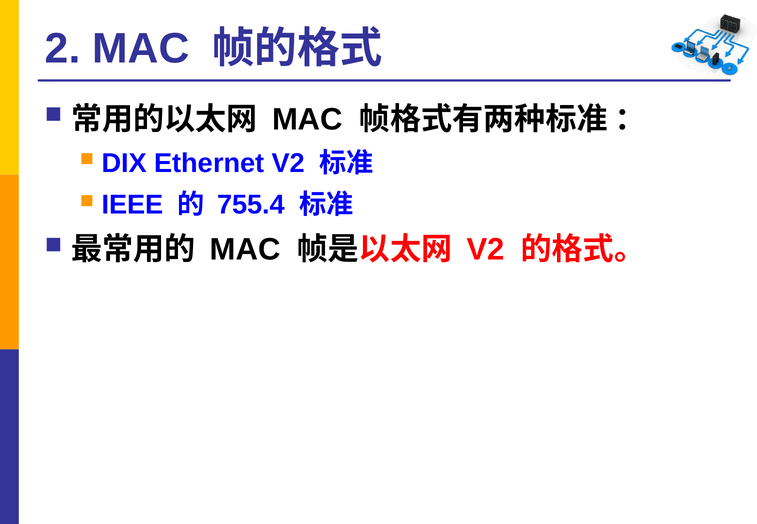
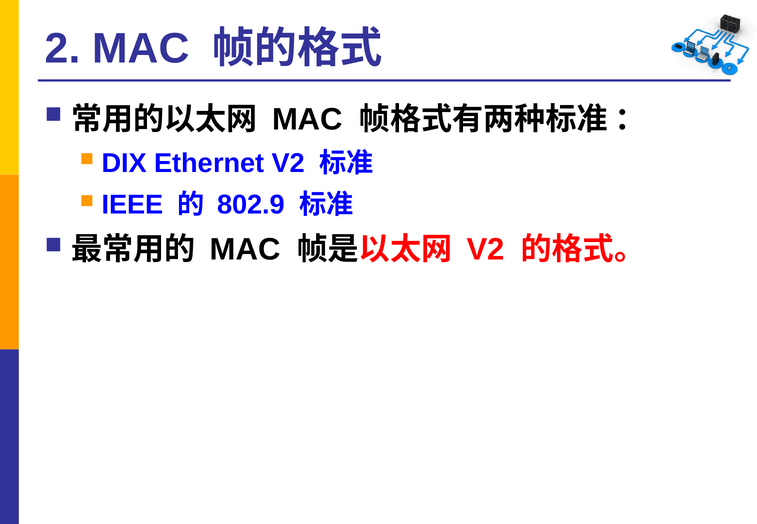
755.4: 755.4 -> 802.9 (251, 205)
